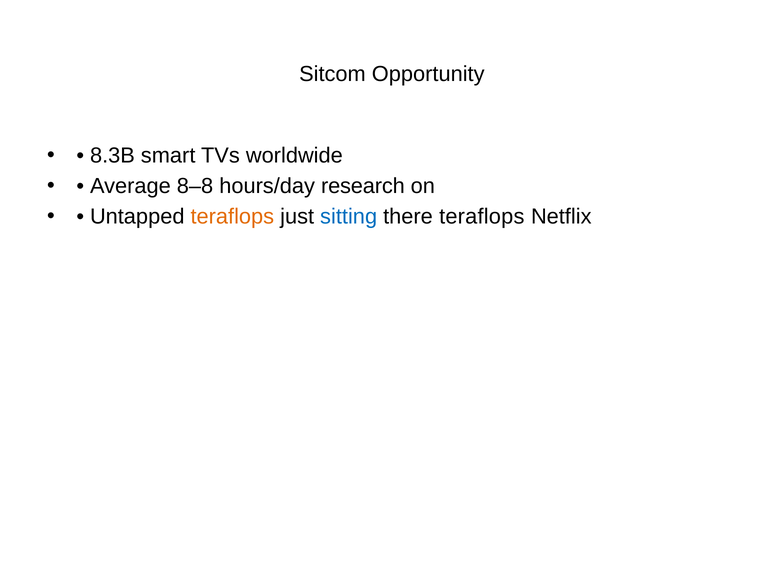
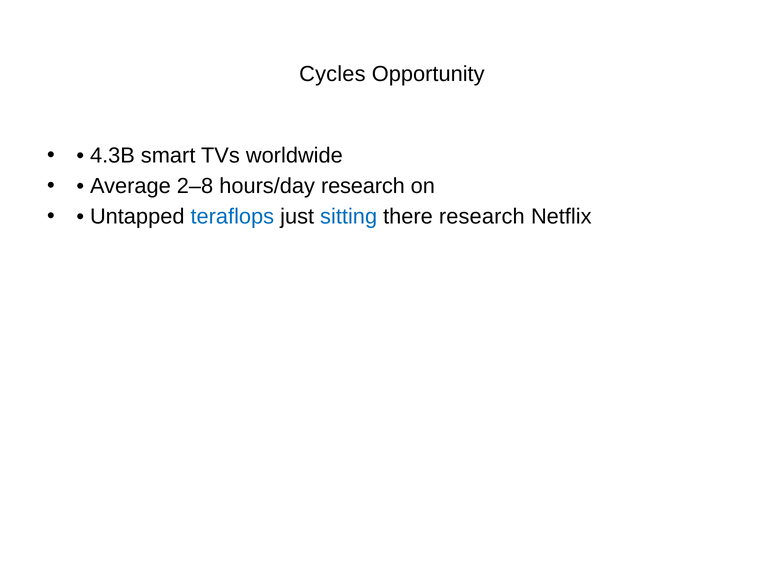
Sitcom: Sitcom -> Cycles (332, 74)
8.3B: 8.3B -> 4.3B (112, 156)
8–8: 8–8 -> 2–8 (195, 186)
teraflops colour: orange -> blue (232, 217)
there teraflops: teraflops -> research (482, 217)
